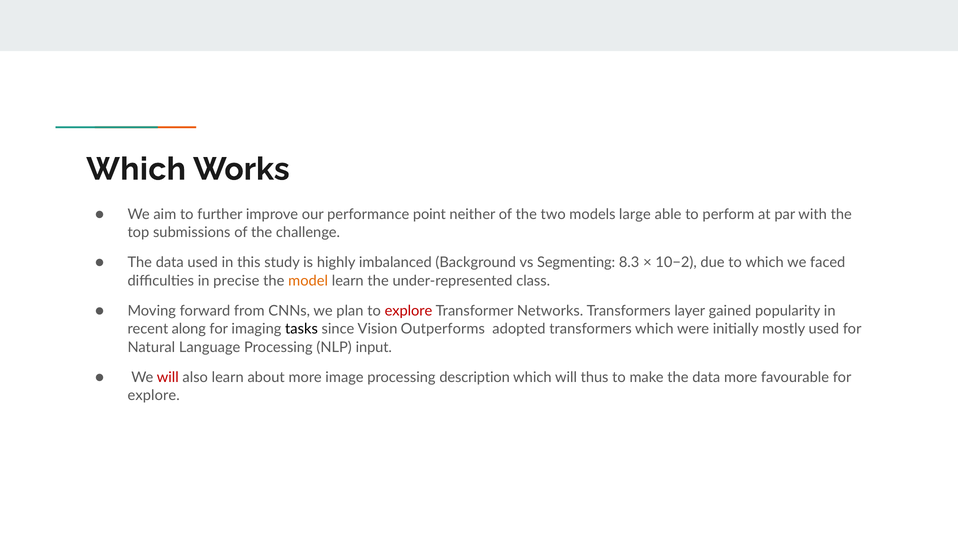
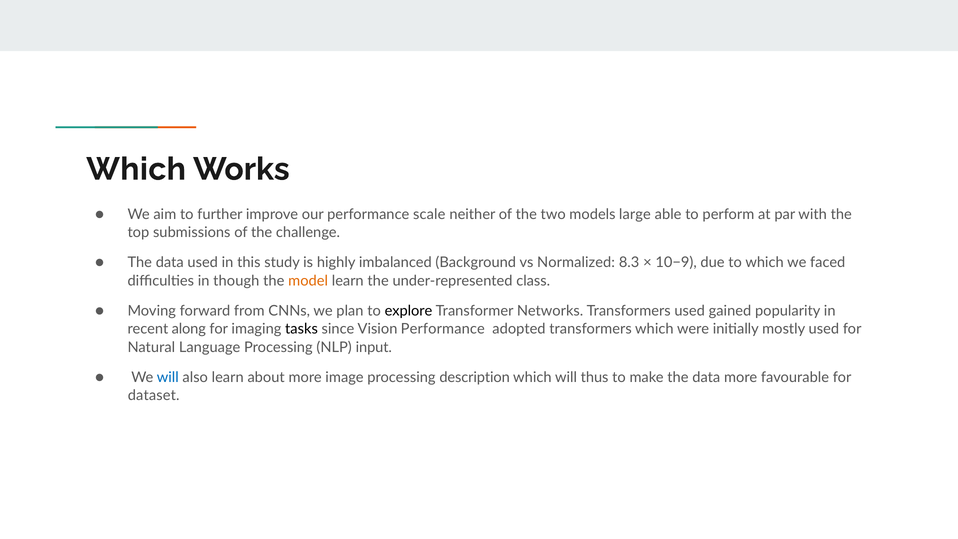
point: point -> scale (429, 214)
Segmenting: Segmenting -> Normalized (576, 263)
10−2: 10−2 -> 10−9 (676, 263)
precise: precise -> though (236, 281)
explore colour: red -> black (408, 311)
Transformers layer: layer -> used (690, 311)
Vision Outperforms: Outperforms -> Performance (443, 329)
will colour: red -> blue (168, 377)
explore: explore -> dataset (154, 396)
